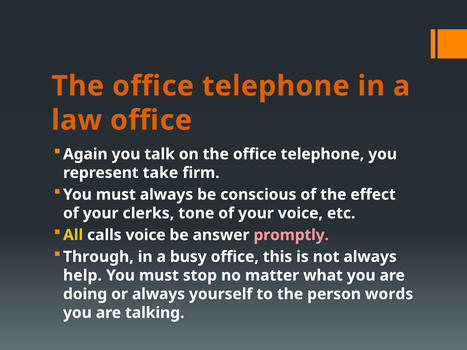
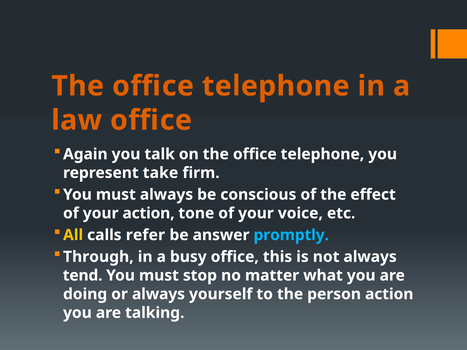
your clerks: clerks -> action (149, 213)
calls voice: voice -> refer (145, 235)
promptly colour: pink -> light blue (291, 235)
help: help -> tend (83, 276)
person words: words -> action (389, 294)
